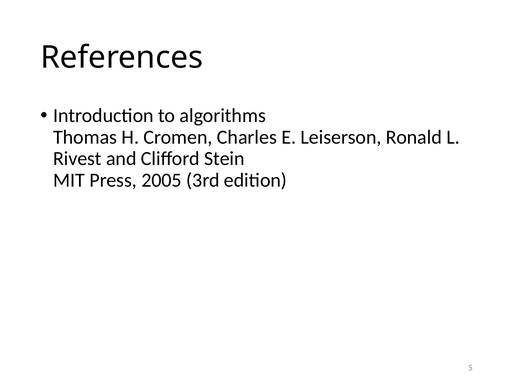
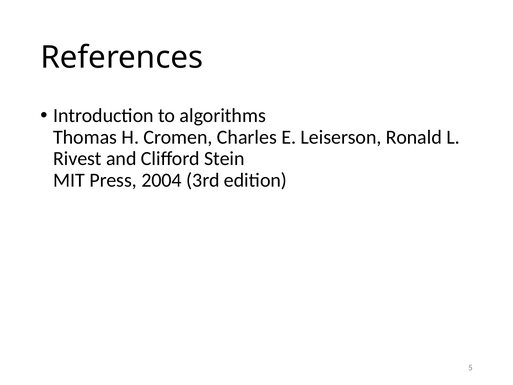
2005: 2005 -> 2004 (162, 180)
